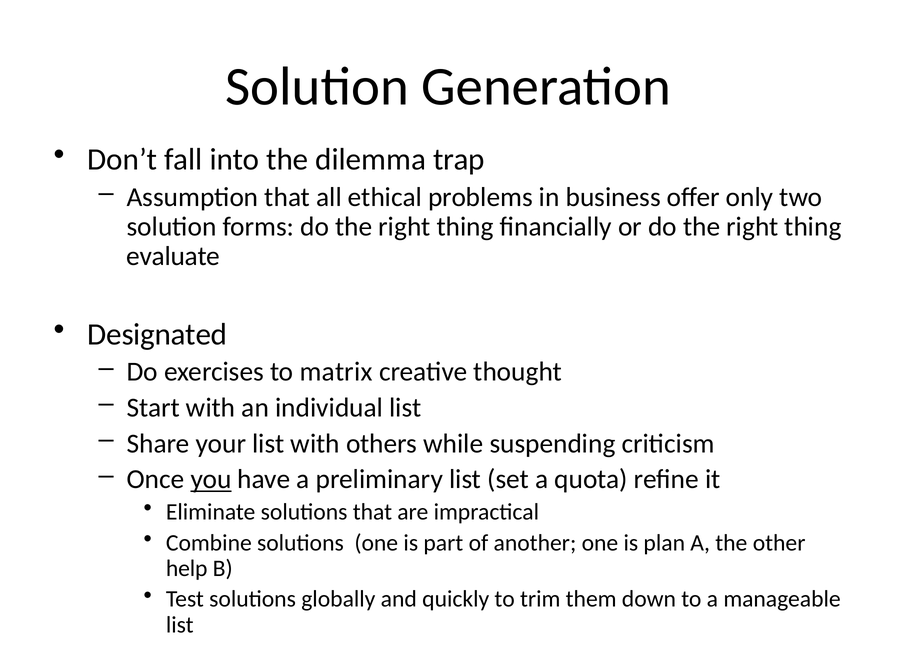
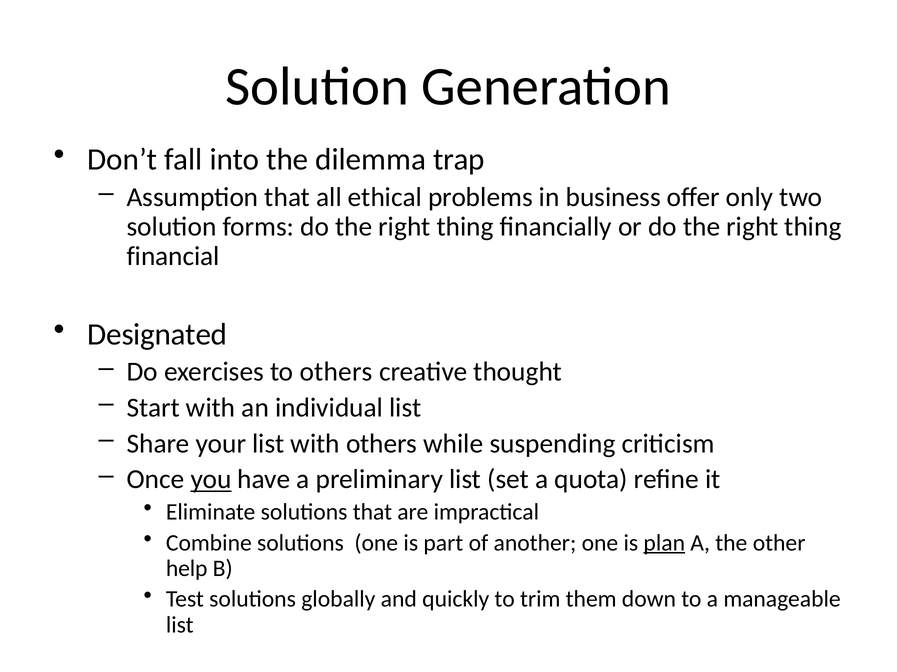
evaluate: evaluate -> financial (173, 256)
to matrix: matrix -> others (336, 372)
plan underline: none -> present (664, 543)
